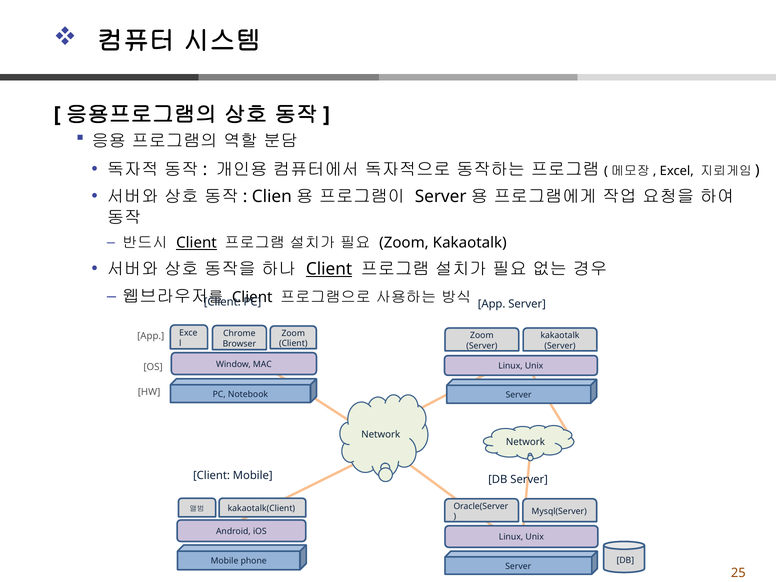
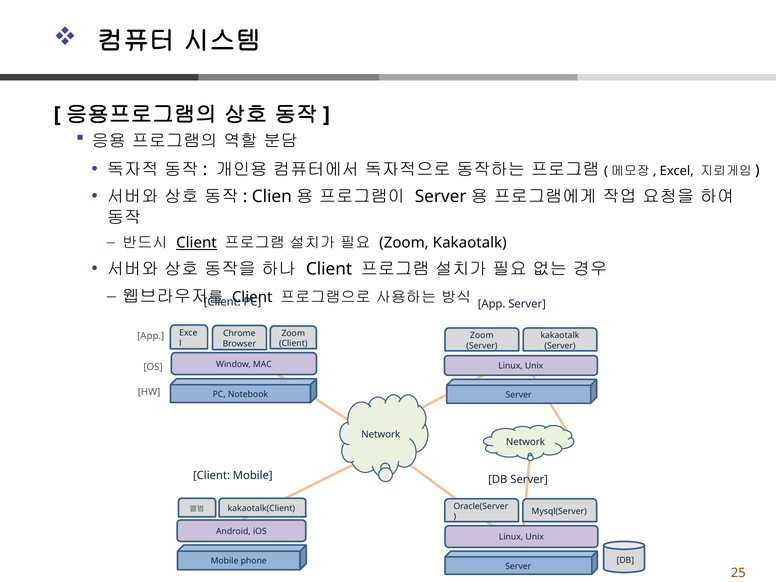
Client underline: present -> none (329, 269)
